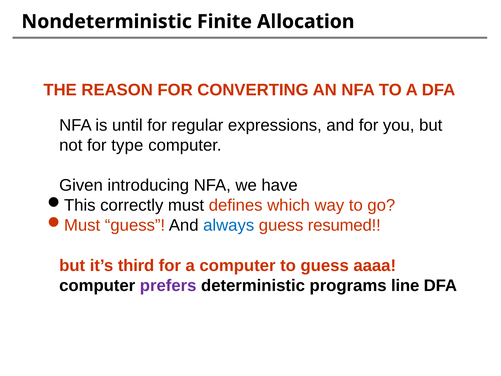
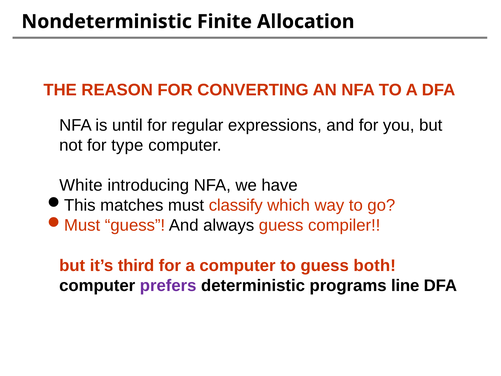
Given: Given -> White (81, 185)
correctly: correctly -> matches (132, 205)
defines: defines -> classify (236, 205)
always colour: blue -> black (229, 225)
resumed: resumed -> compiler (344, 225)
aaaa: aaaa -> both (375, 265)
